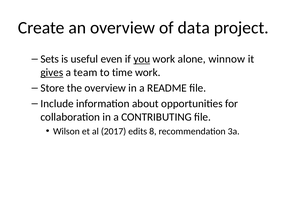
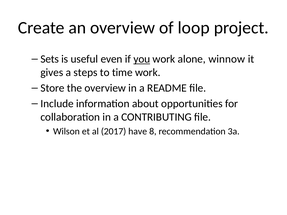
data: data -> loop (194, 28)
gives underline: present -> none (52, 73)
team: team -> steps (85, 73)
edits: edits -> have (138, 131)
